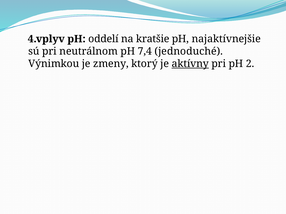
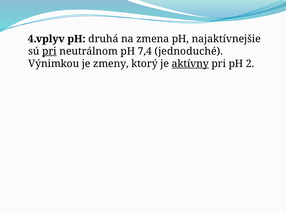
oddelí: oddelí -> druhá (103, 39)
kratšie: kratšie -> zmena (153, 39)
pri underline: none -> present (49, 51)
